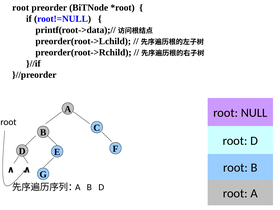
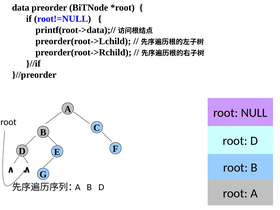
root: root -> data (21, 8)
